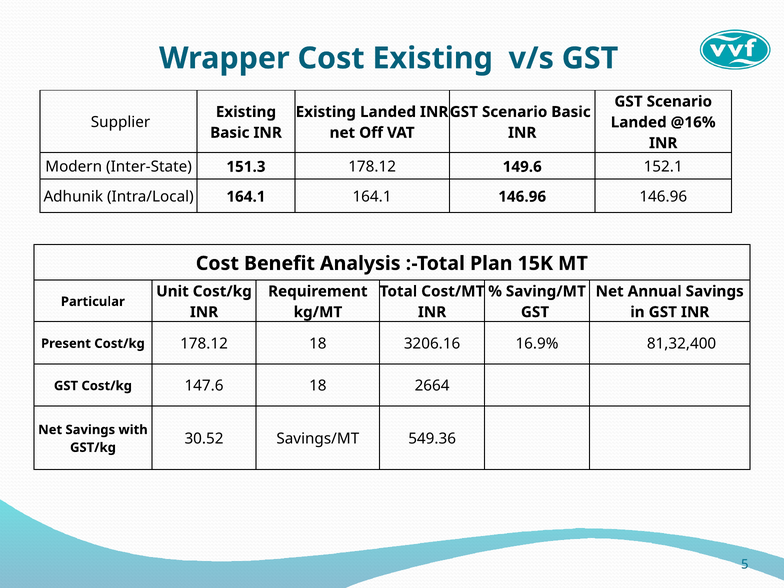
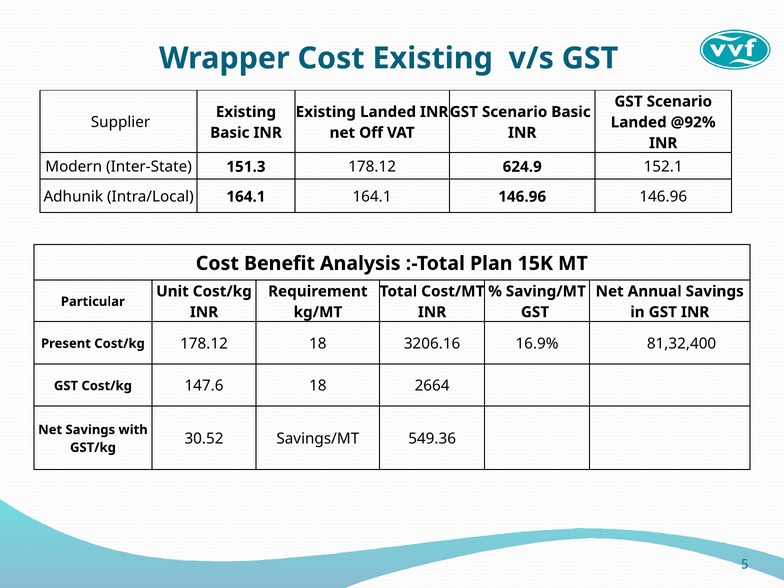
@16%: @16% -> @92% (693, 122)
149.6: 149.6 -> 624.9 (522, 167)
